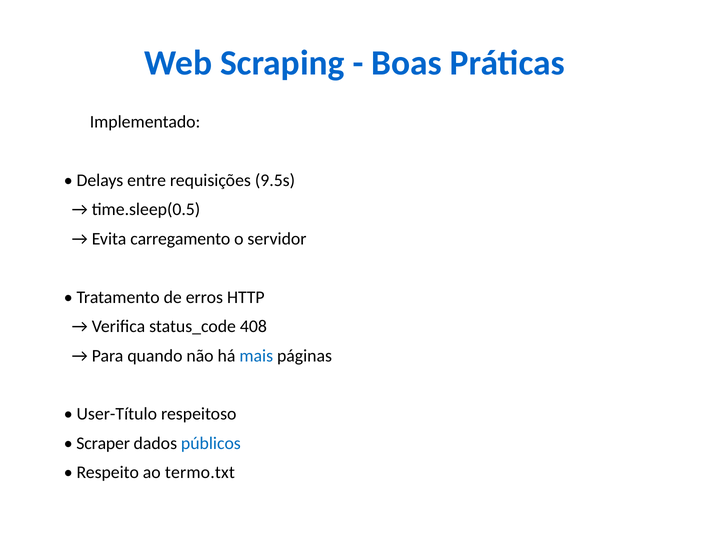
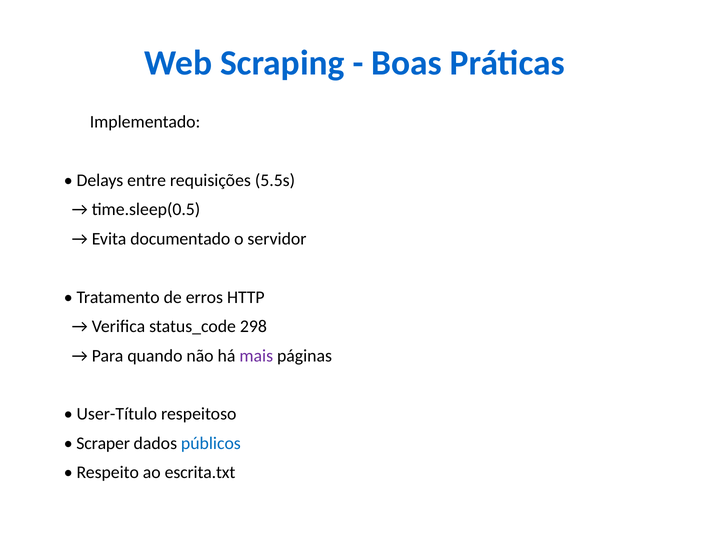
9.5s: 9.5s -> 5.5s (275, 180)
carregamento: carregamento -> documentado (180, 239)
408: 408 -> 298 (253, 326)
mais colour: blue -> purple (256, 355)
termo.txt: termo.txt -> escrita.txt (200, 472)
